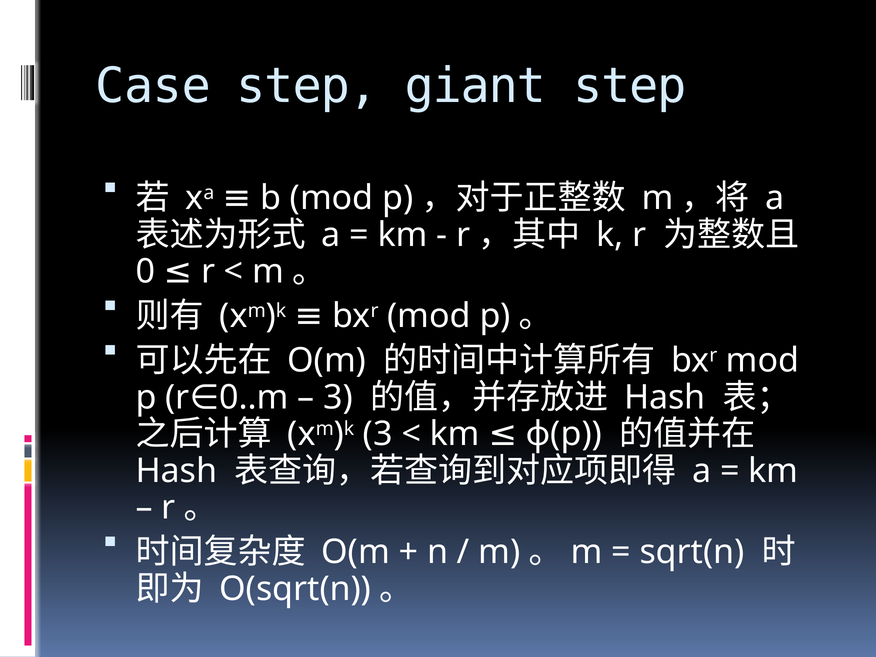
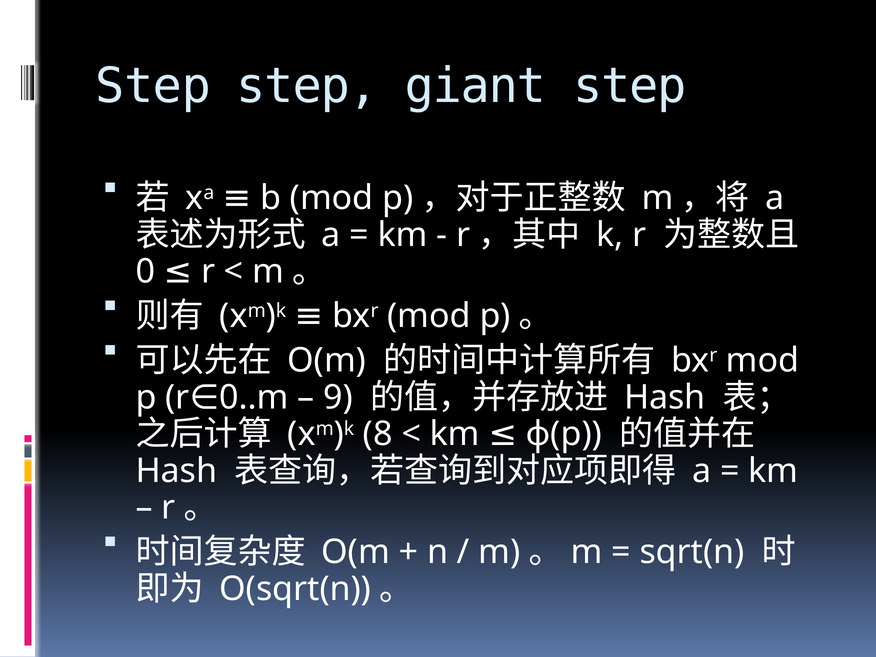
Case: Case -> Step (153, 86)
3: 3 -> 9 (338, 397)
xm)k 3: 3 -> 8 (378, 434)
